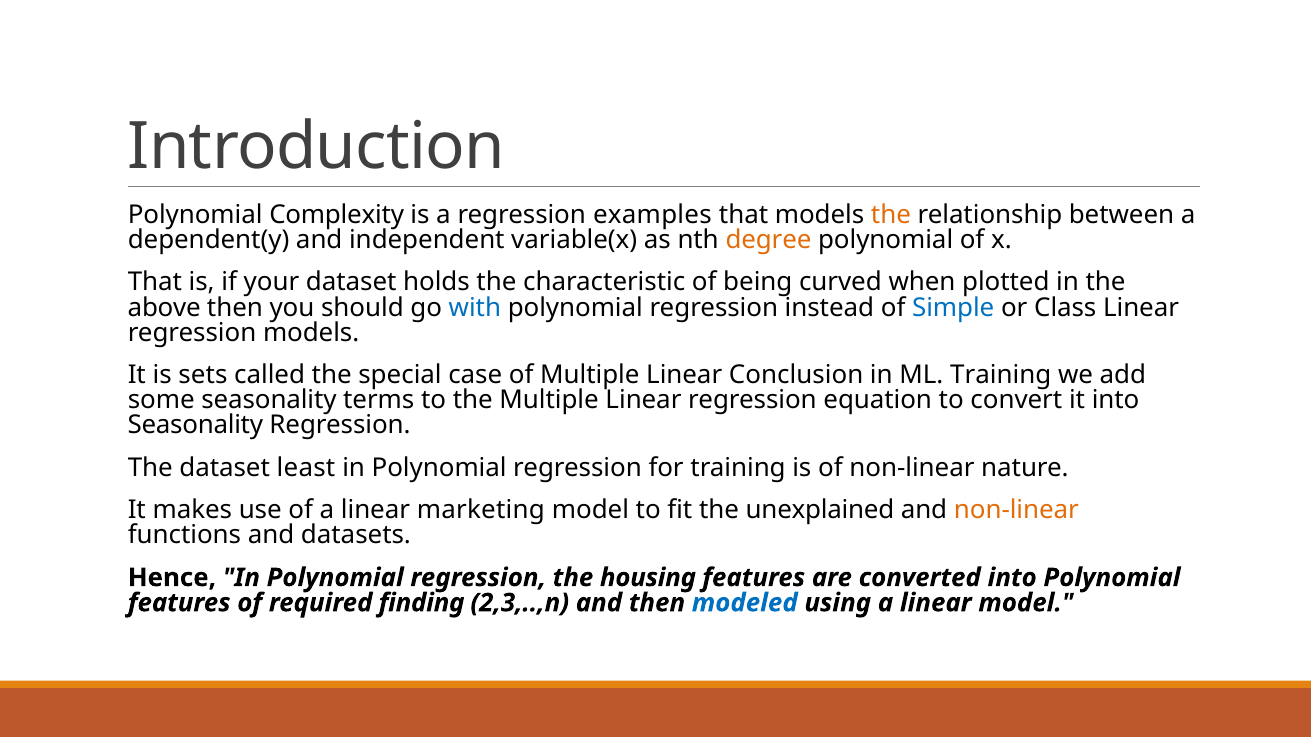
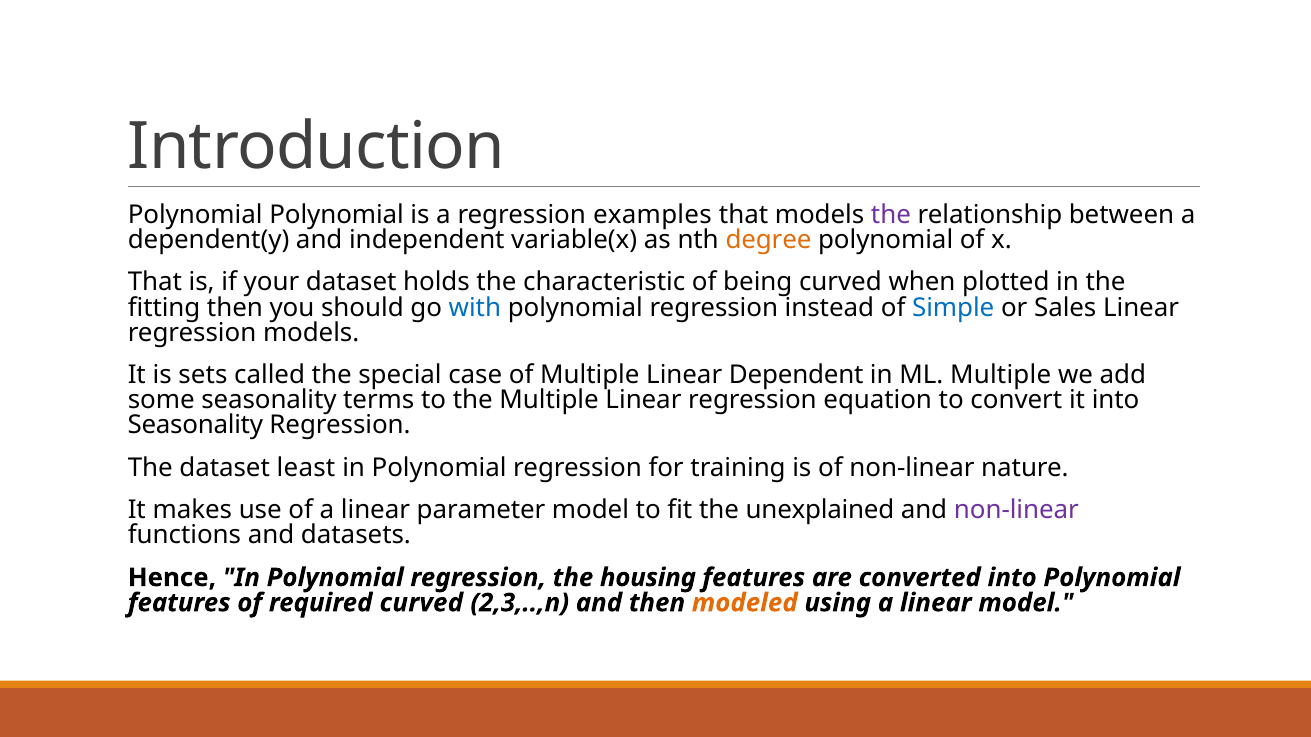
Polynomial Complexity: Complexity -> Polynomial (337, 215)
the colour: orange -> purple (891, 215)
above: above -> fitting (164, 308)
Class: Class -> Sales (1065, 308)
Conclusion: Conclusion -> Dependent (796, 375)
ML Training: Training -> Multiple (1001, 375)
marketing: marketing -> parameter (481, 510)
non-linear colour: orange -> purple (1016, 510)
required finding: finding -> curved (421, 603)
modeled colour: blue -> orange (745, 603)
